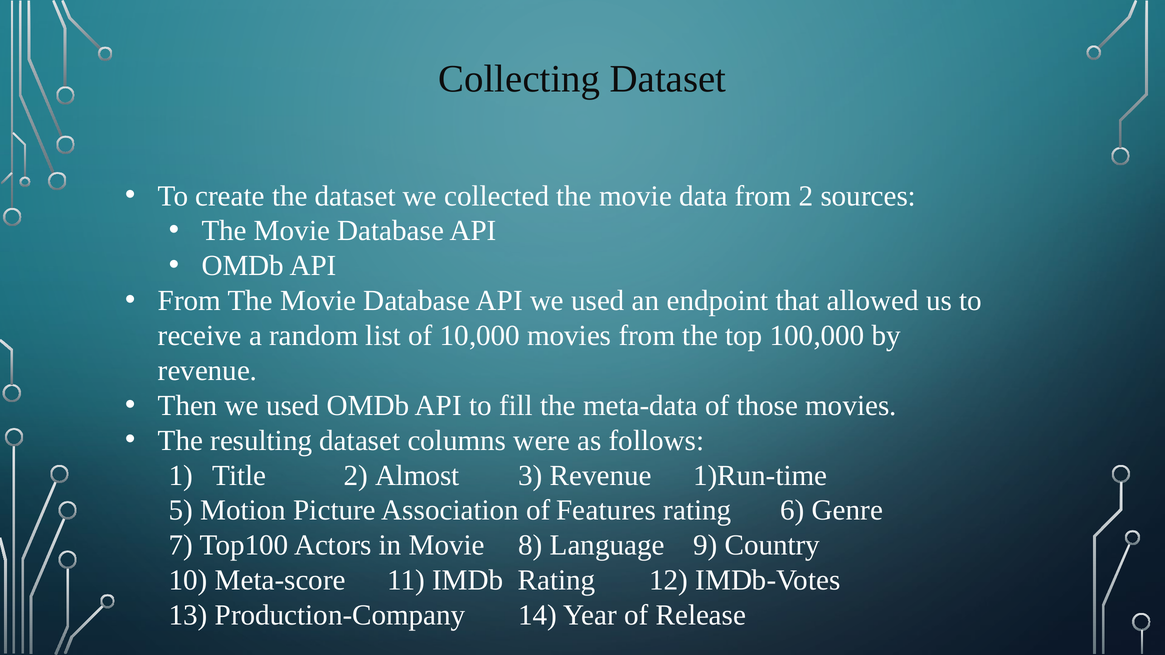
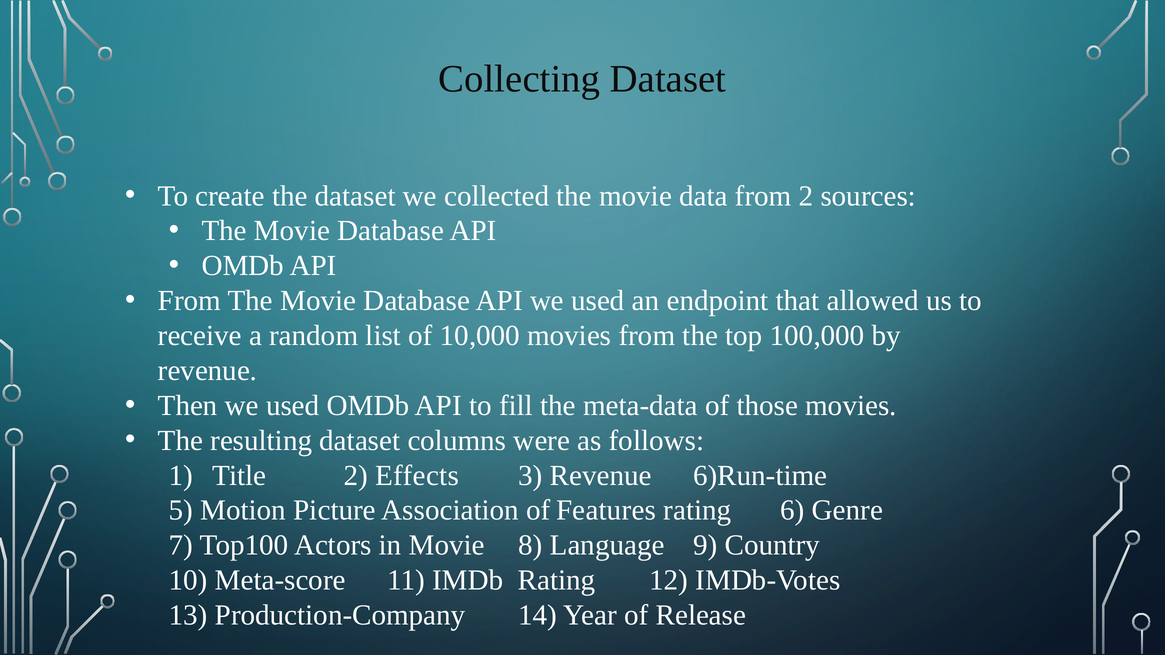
Almost: Almost -> Effects (417, 476)
1)Run-time: 1)Run-time -> 6)Run-time (760, 476)
